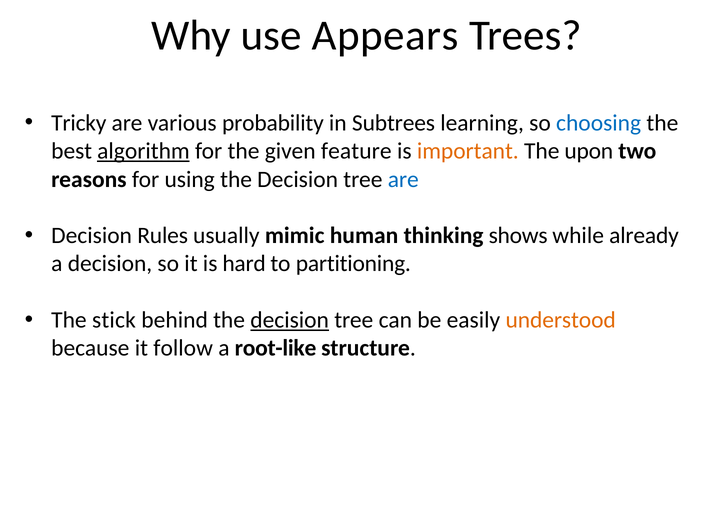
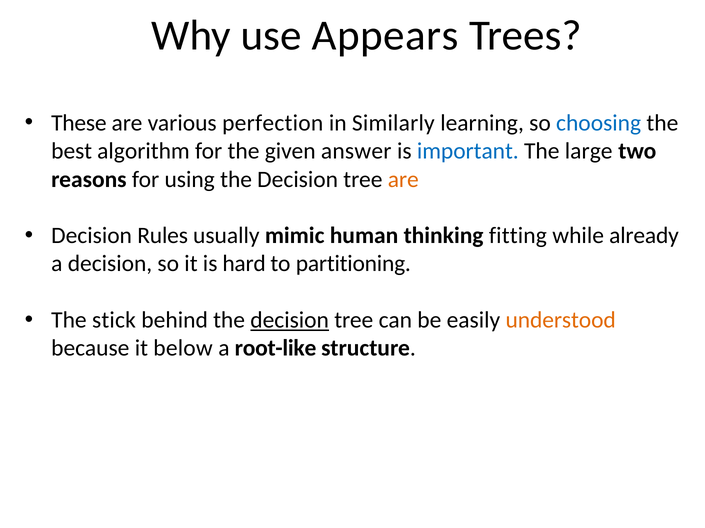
Tricky: Tricky -> These (79, 123)
probability: probability -> perfection (273, 123)
Subtrees: Subtrees -> Similarly (393, 123)
algorithm underline: present -> none (143, 151)
feature: feature -> answer (356, 151)
important colour: orange -> blue (468, 151)
upon: upon -> large (589, 151)
are colour: blue -> orange (403, 180)
shows: shows -> fitting (518, 236)
follow: follow -> below (183, 349)
